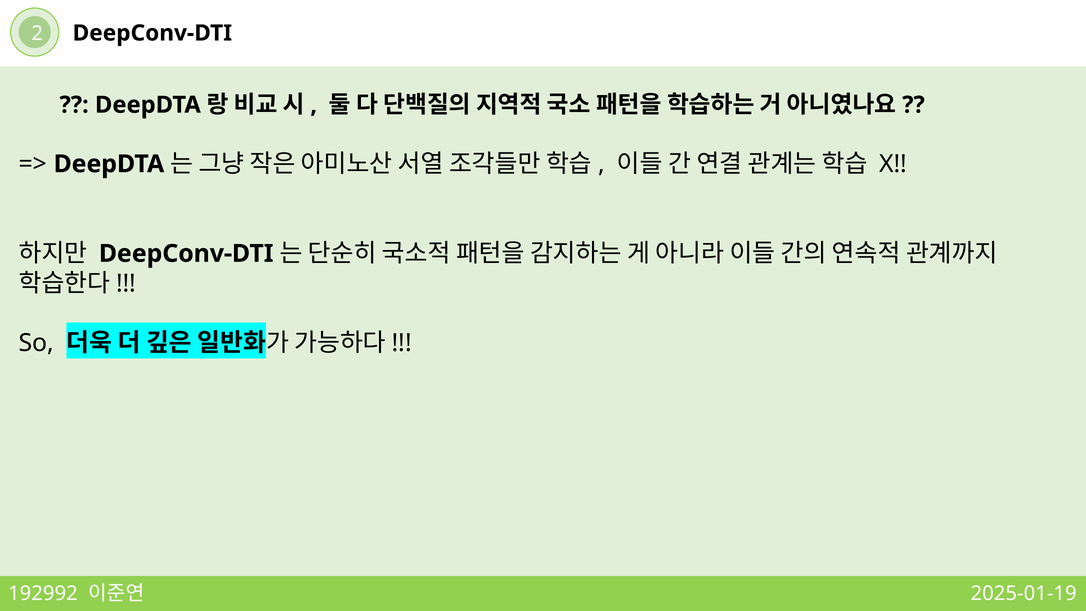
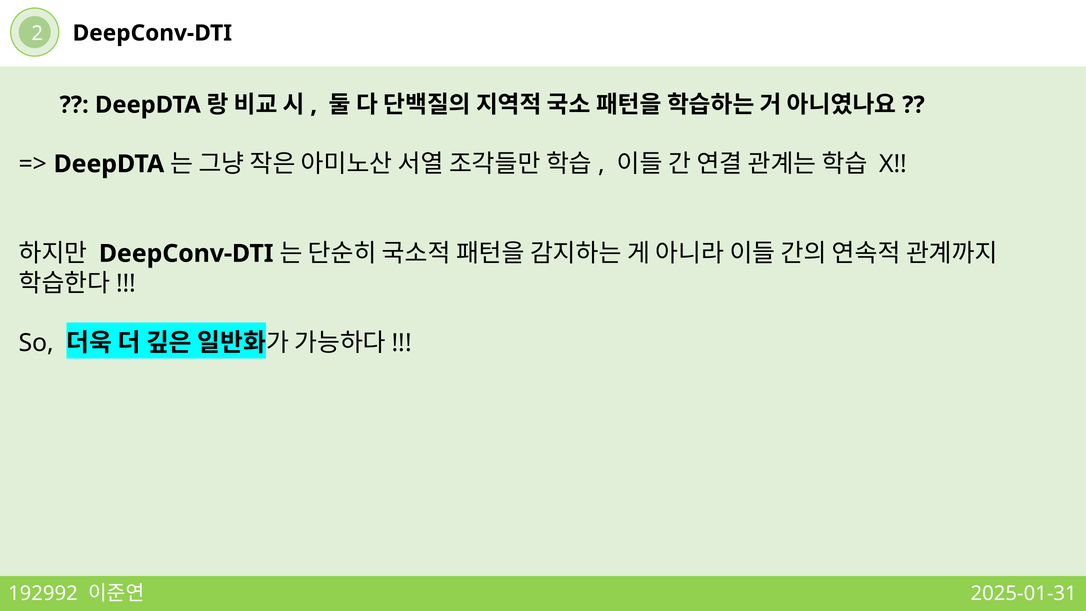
2025-01-19: 2025-01-19 -> 2025-01-31 (1024, 594)
